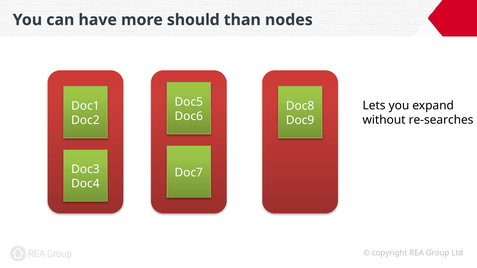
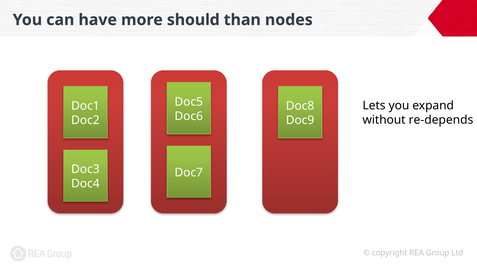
re-searches: re-searches -> re-depends (441, 120)
